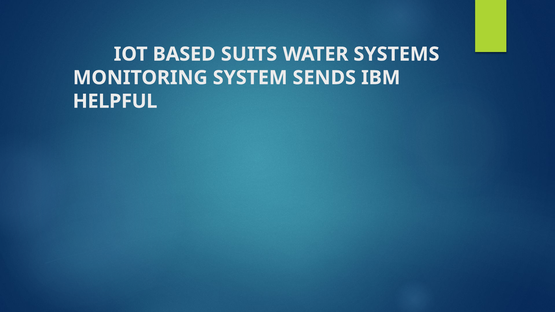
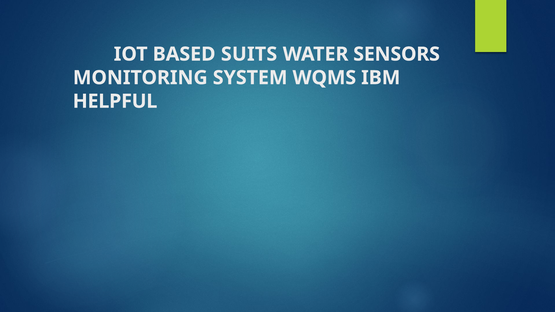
SYSTEMS: SYSTEMS -> SENSORS (397, 54)
SENDS: SENDS -> WQMS (324, 78)
